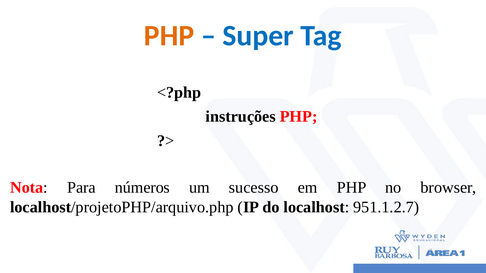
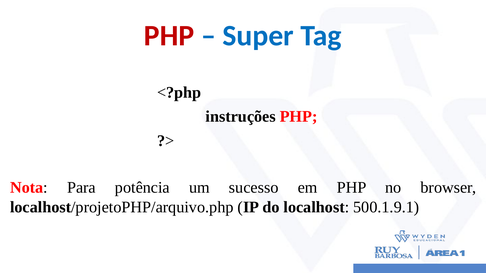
PHP colour: orange -> red (169, 36)
números: números -> potência (142, 188)
951.1.2.7: 951.1.2.7 -> 500.1.9.1 (386, 207)
